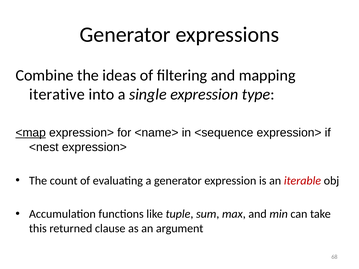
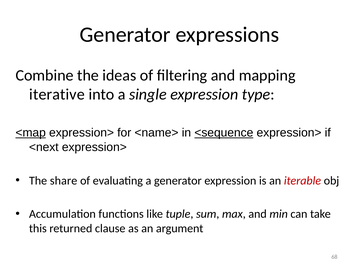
<sequence underline: none -> present (224, 133)
<nest: <nest -> <next (44, 147)
count: count -> share (64, 181)
